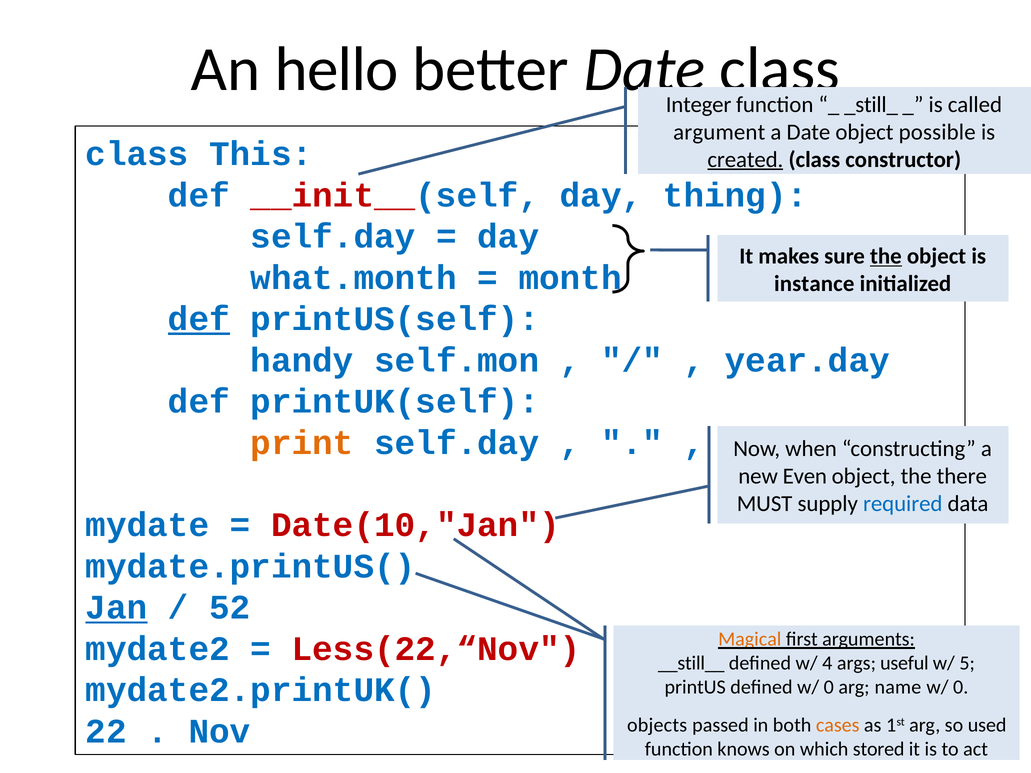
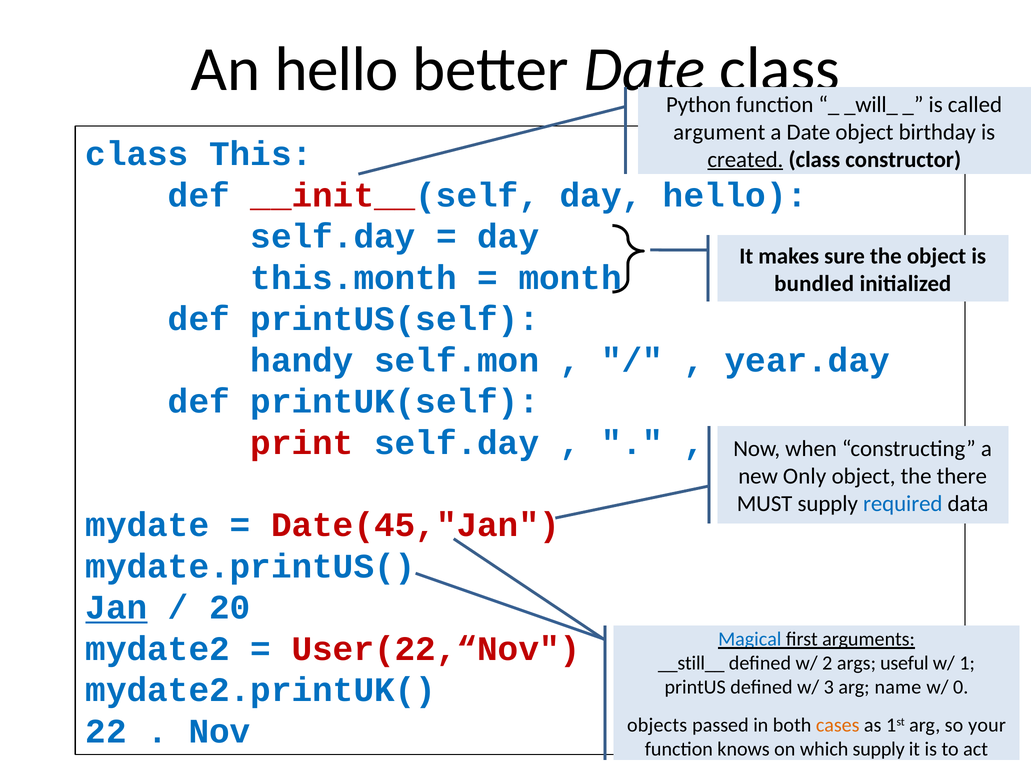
Integer: Integer -> Python (699, 105)
_still_: _still_ -> _will_ (871, 105)
possible: possible -> birthday (937, 132)
day thing: thing -> hello (735, 195)
the underline: present -> none (886, 256)
what.month: what.month -> this.month (354, 278)
instance: instance -> bundled (814, 284)
def underline: present -> none (199, 319)
print colour: orange -> red (302, 443)
Even: Even -> Only (805, 476)
Date(10,"Jan: Date(10,"Jan -> Date(45,"Jan (415, 525)
52: 52 -> 20 (230, 608)
Magical colour: orange -> blue (750, 639)
Less(22,“Nov: Less(22,“Nov -> User(22,“Nov (436, 649)
4: 4 -> 2 (827, 663)
5: 5 -> 1 (967, 663)
defined w/ 0: 0 -> 3 (829, 687)
used: used -> your (987, 725)
which stored: stored -> supply (879, 749)
